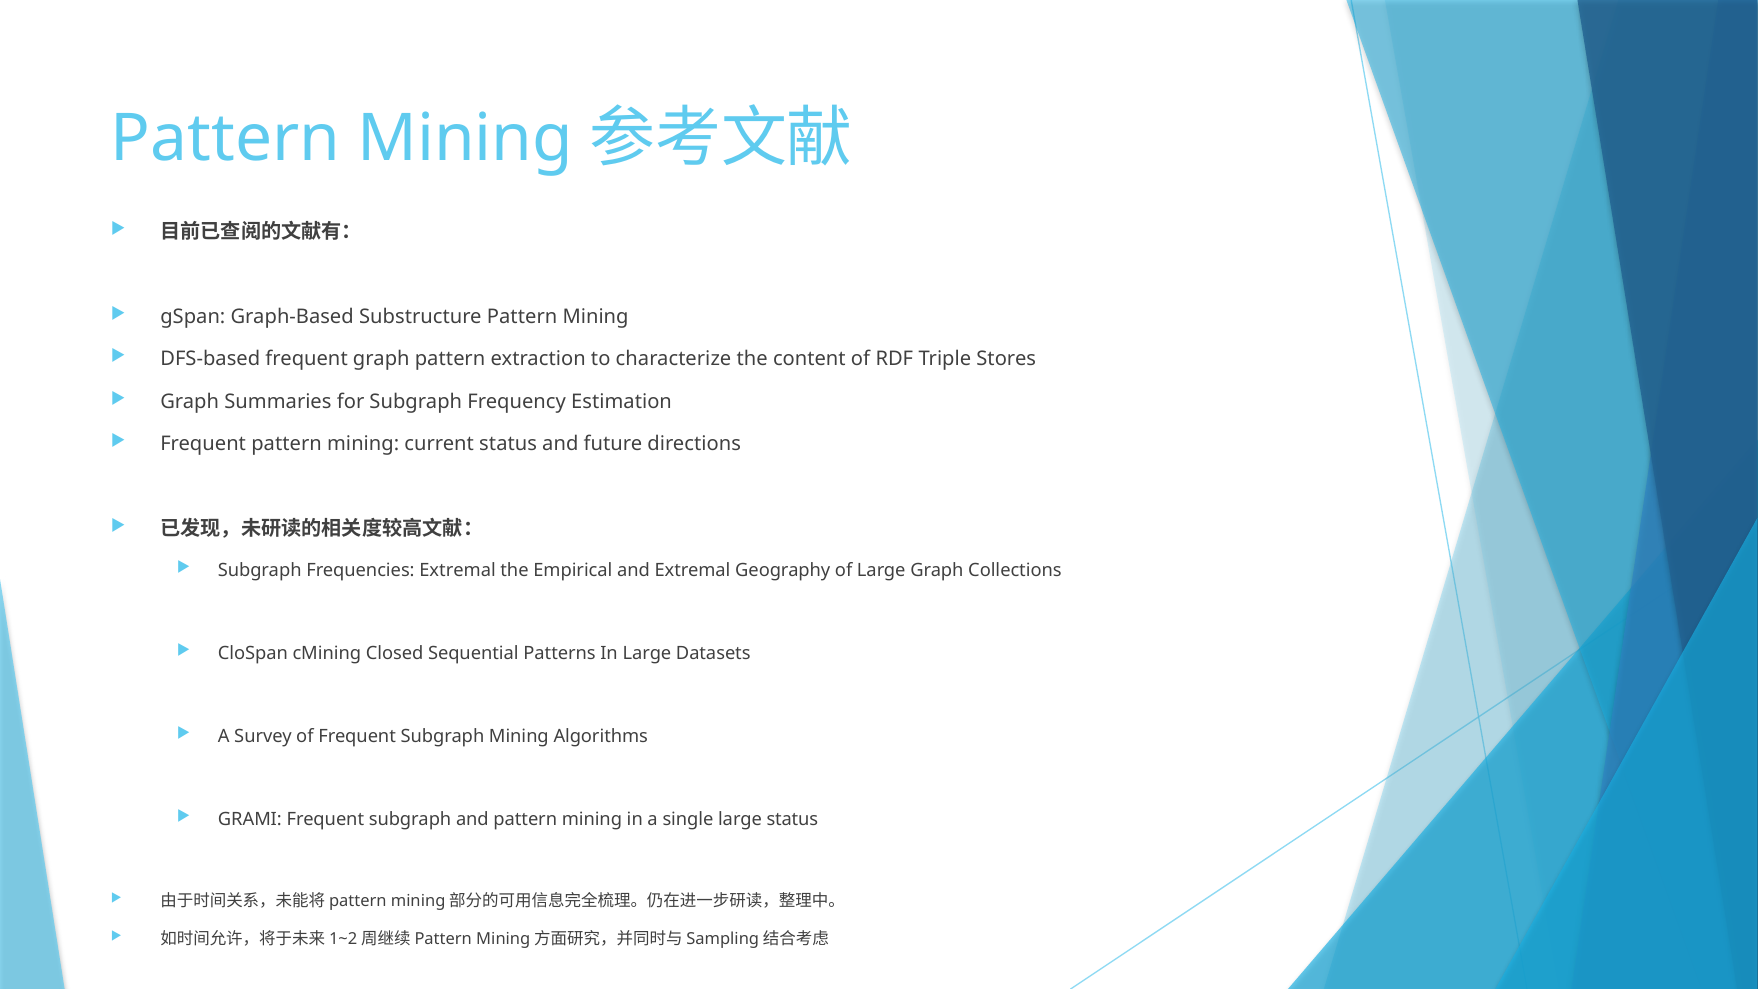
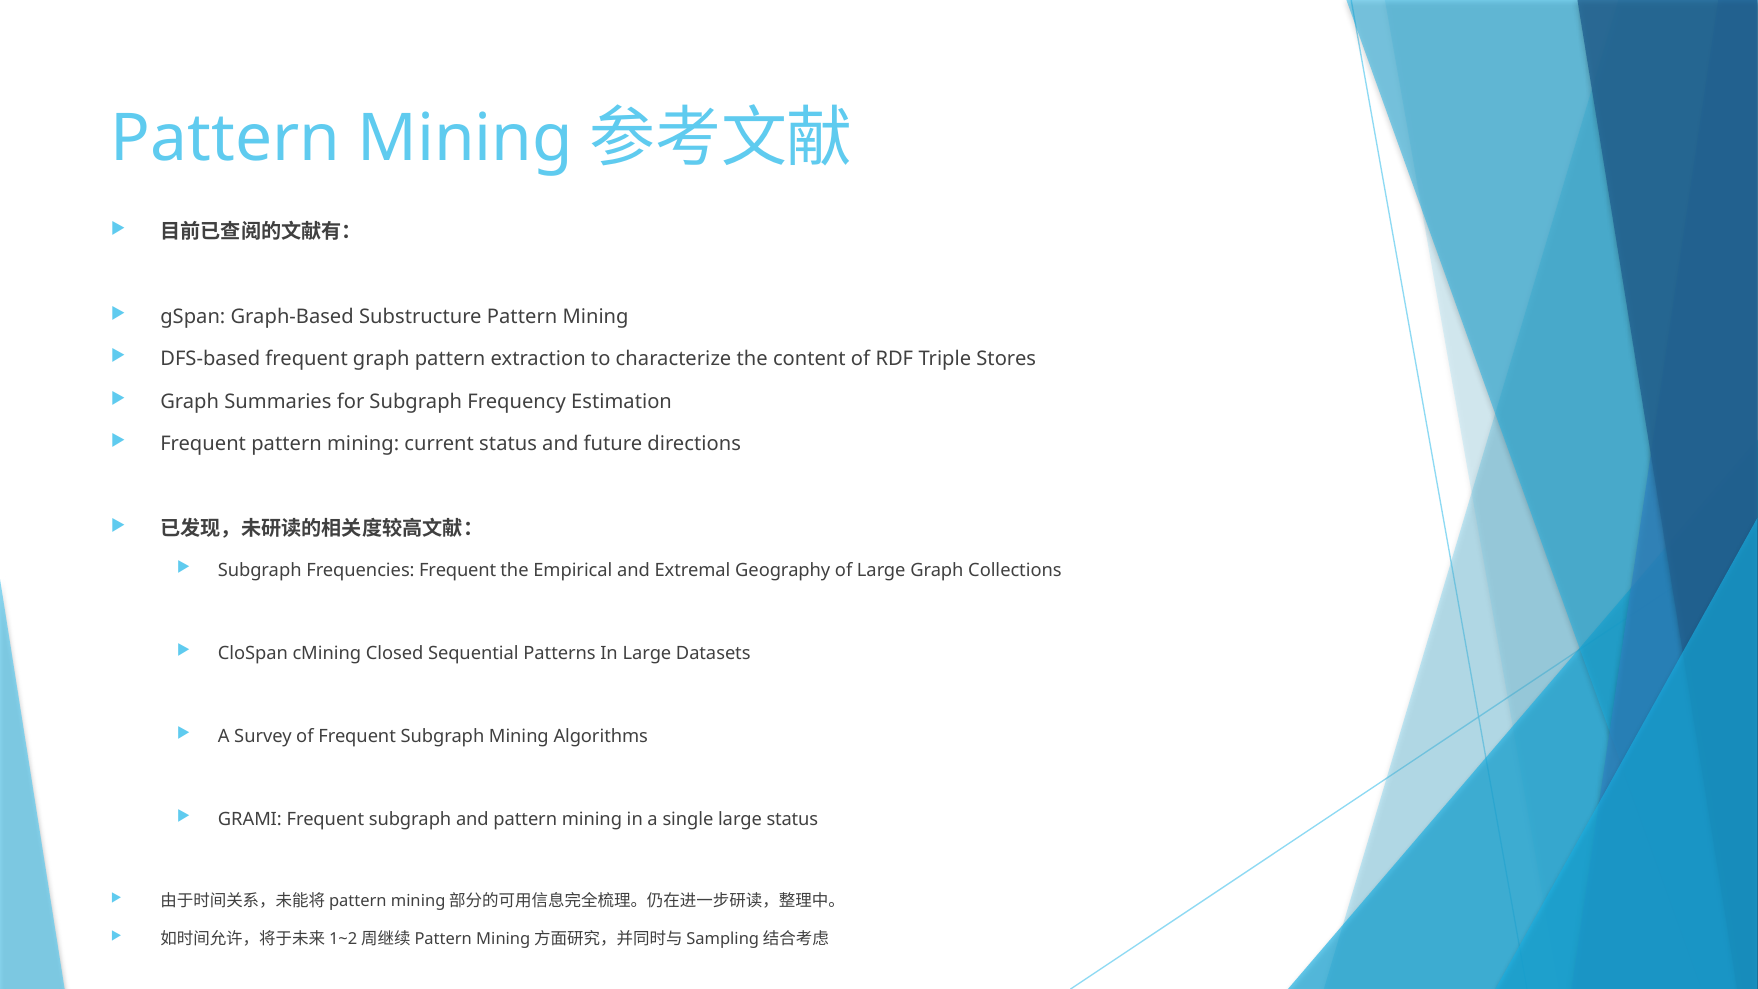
Frequencies Extremal: Extremal -> Frequent (458, 570)
